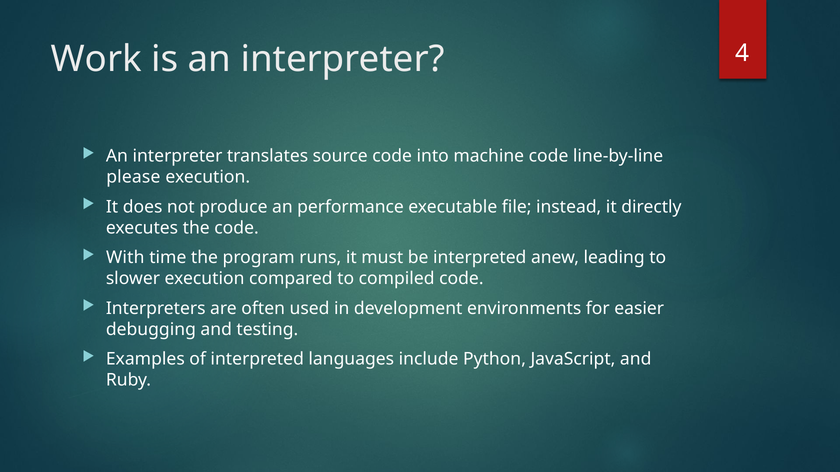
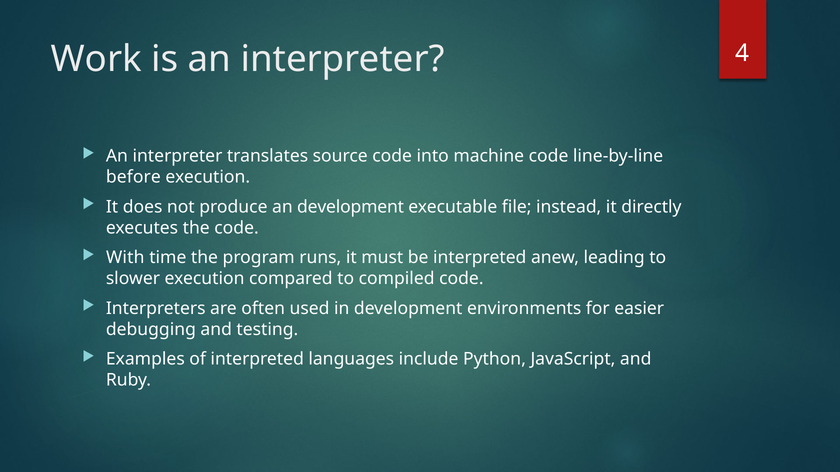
please: please -> before (133, 177)
an performance: performance -> development (351, 207)
